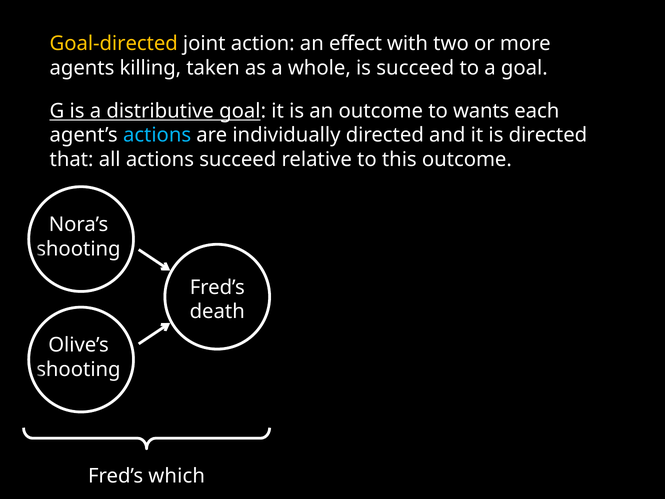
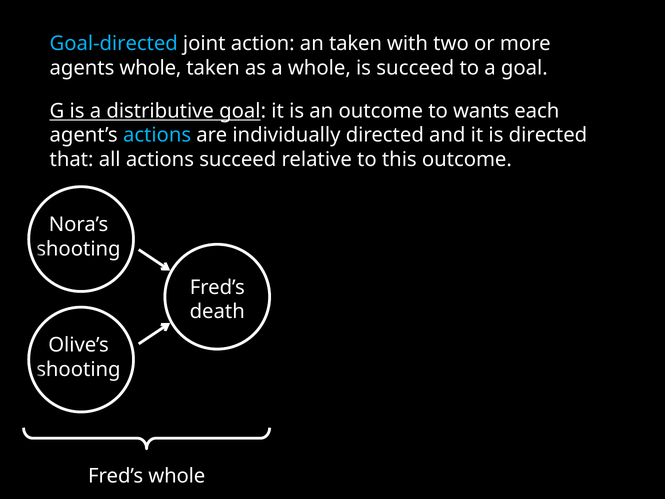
Goal-directed colour: yellow -> light blue (114, 44)
an effect: effect -> taken (356, 44)
agents killing: killing -> whole (150, 68)
Fred’s which: which -> whole (177, 476)
